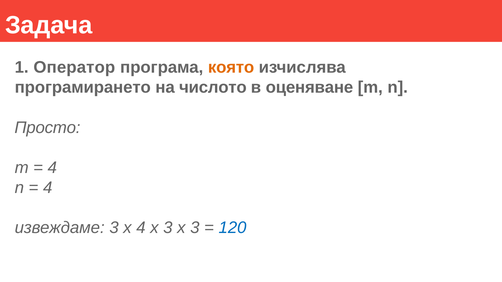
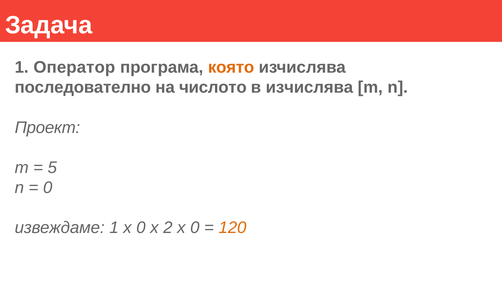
програмирането: програмирането -> последователно (83, 88)
в оценяване: оценяване -> изчислява (309, 88)
Просто: Просто -> Проект (47, 128)
4: 4 -> 5 (52, 168)
4: 4 -> 0 (48, 188)
извеждаме 3: 3 -> 1 (114, 228)
4: 4 -> 0 (141, 228)
3: 3 -> 2 (168, 228)
3: 3 -> 0 (195, 228)
120 colour: blue -> orange (232, 228)
